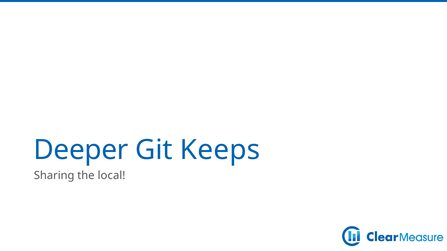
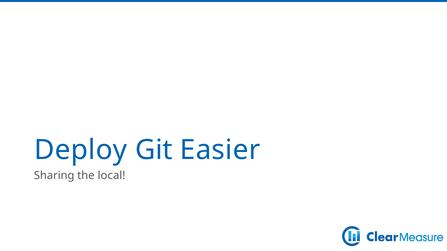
Deeper: Deeper -> Deploy (81, 150)
Keeps: Keeps -> Easier (220, 150)
